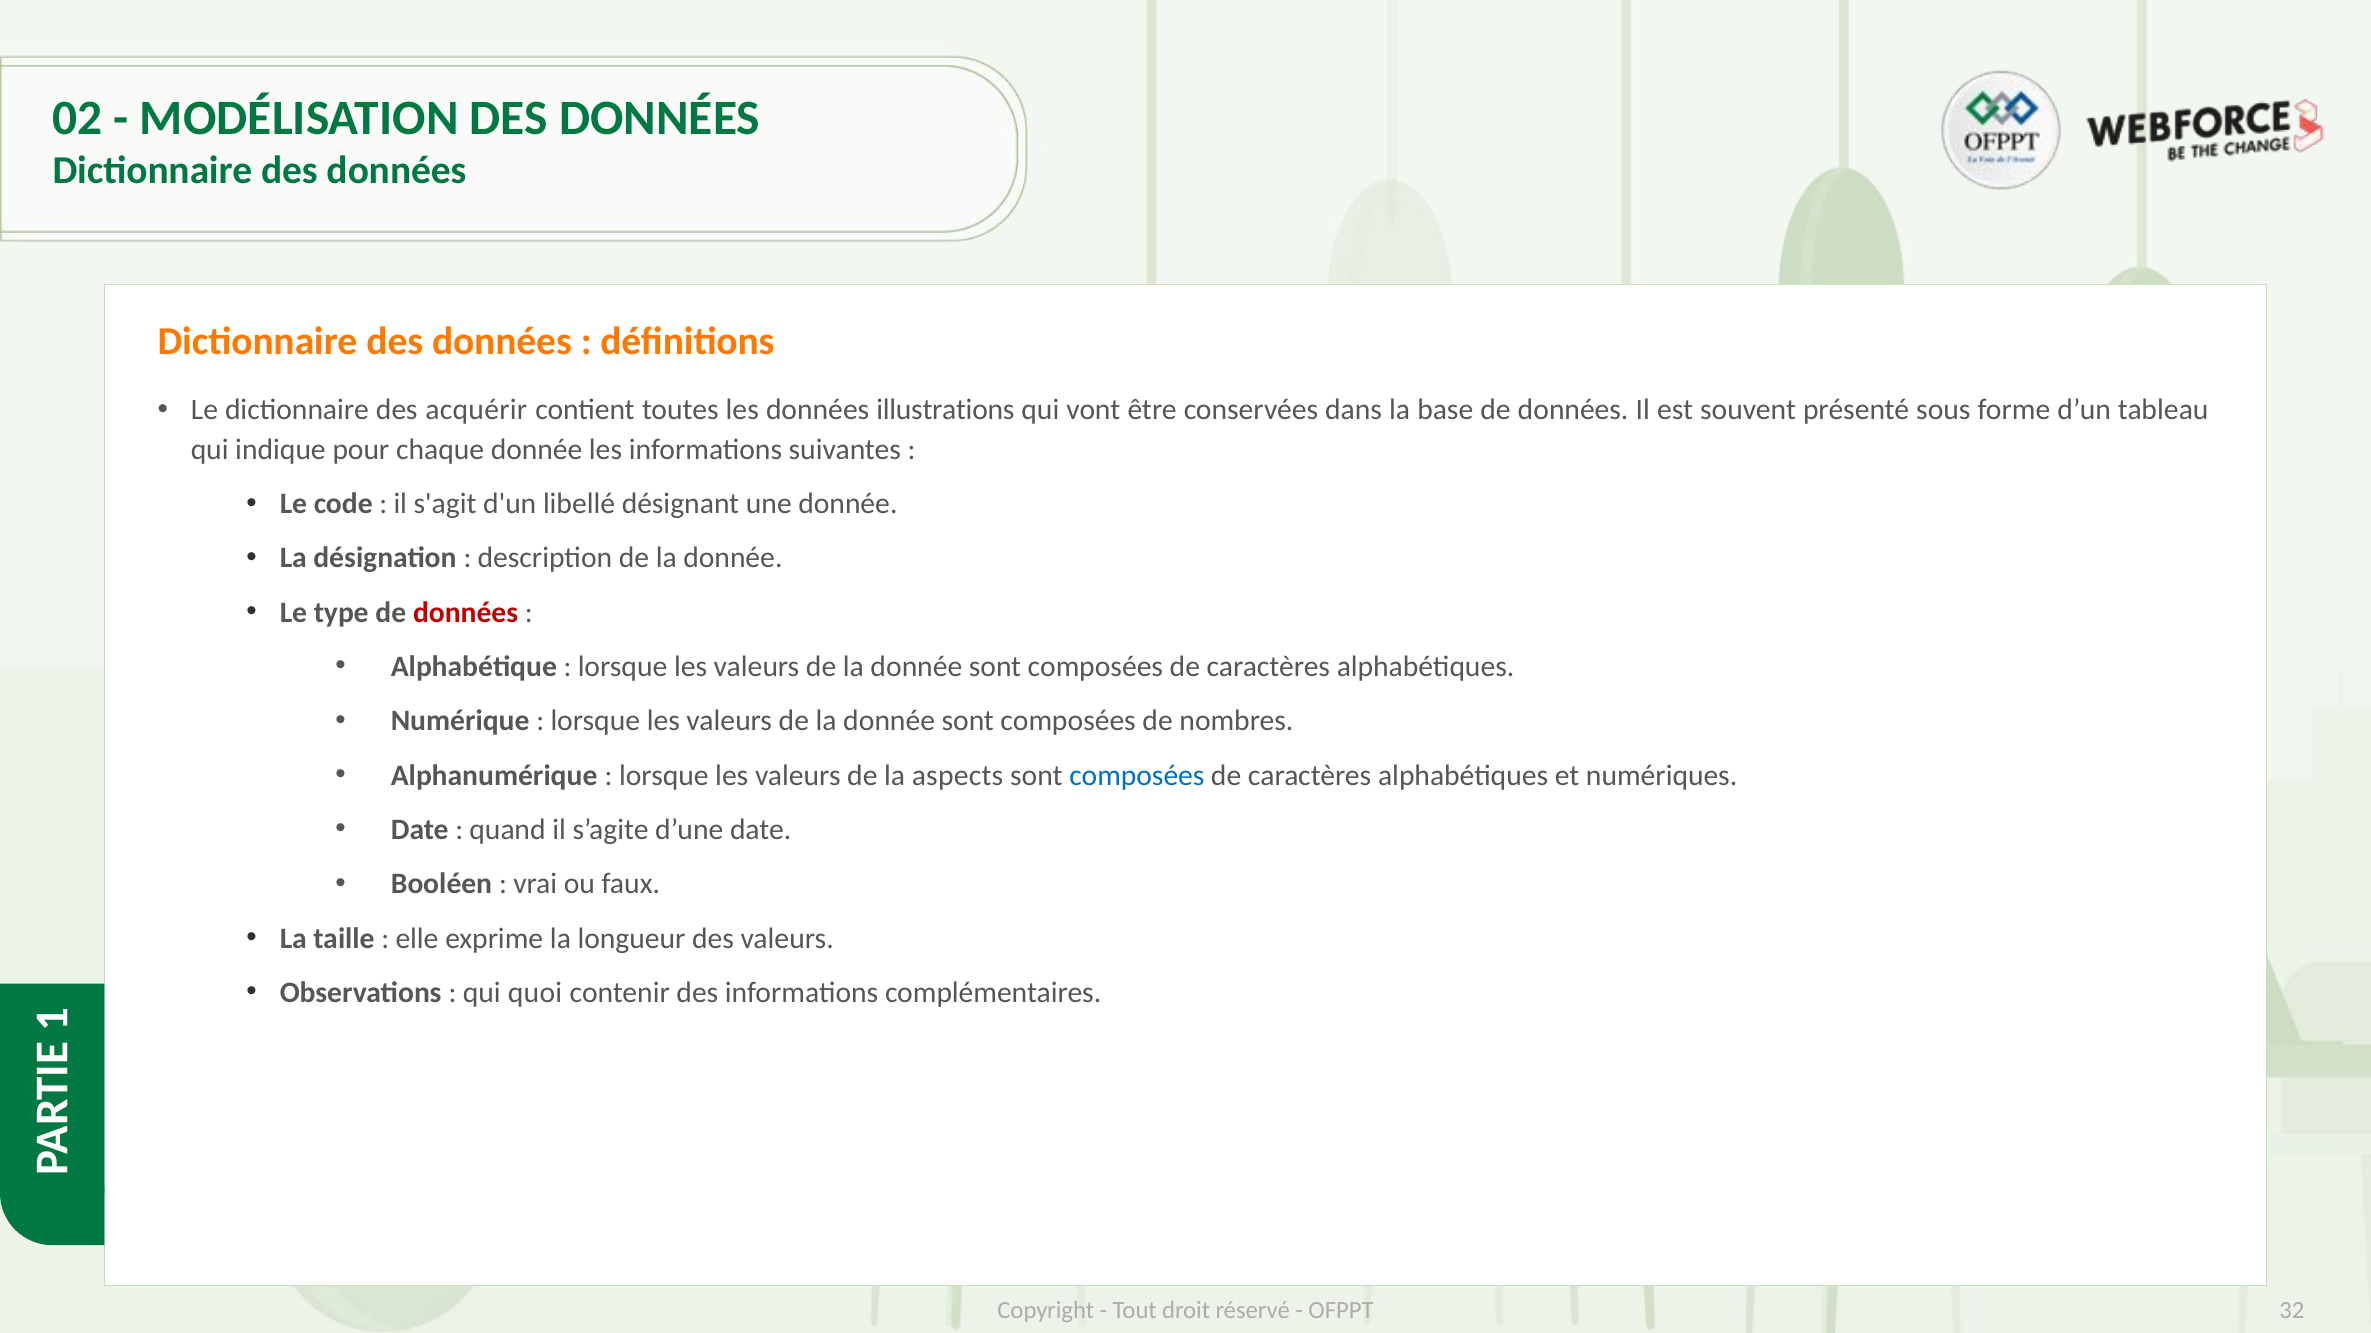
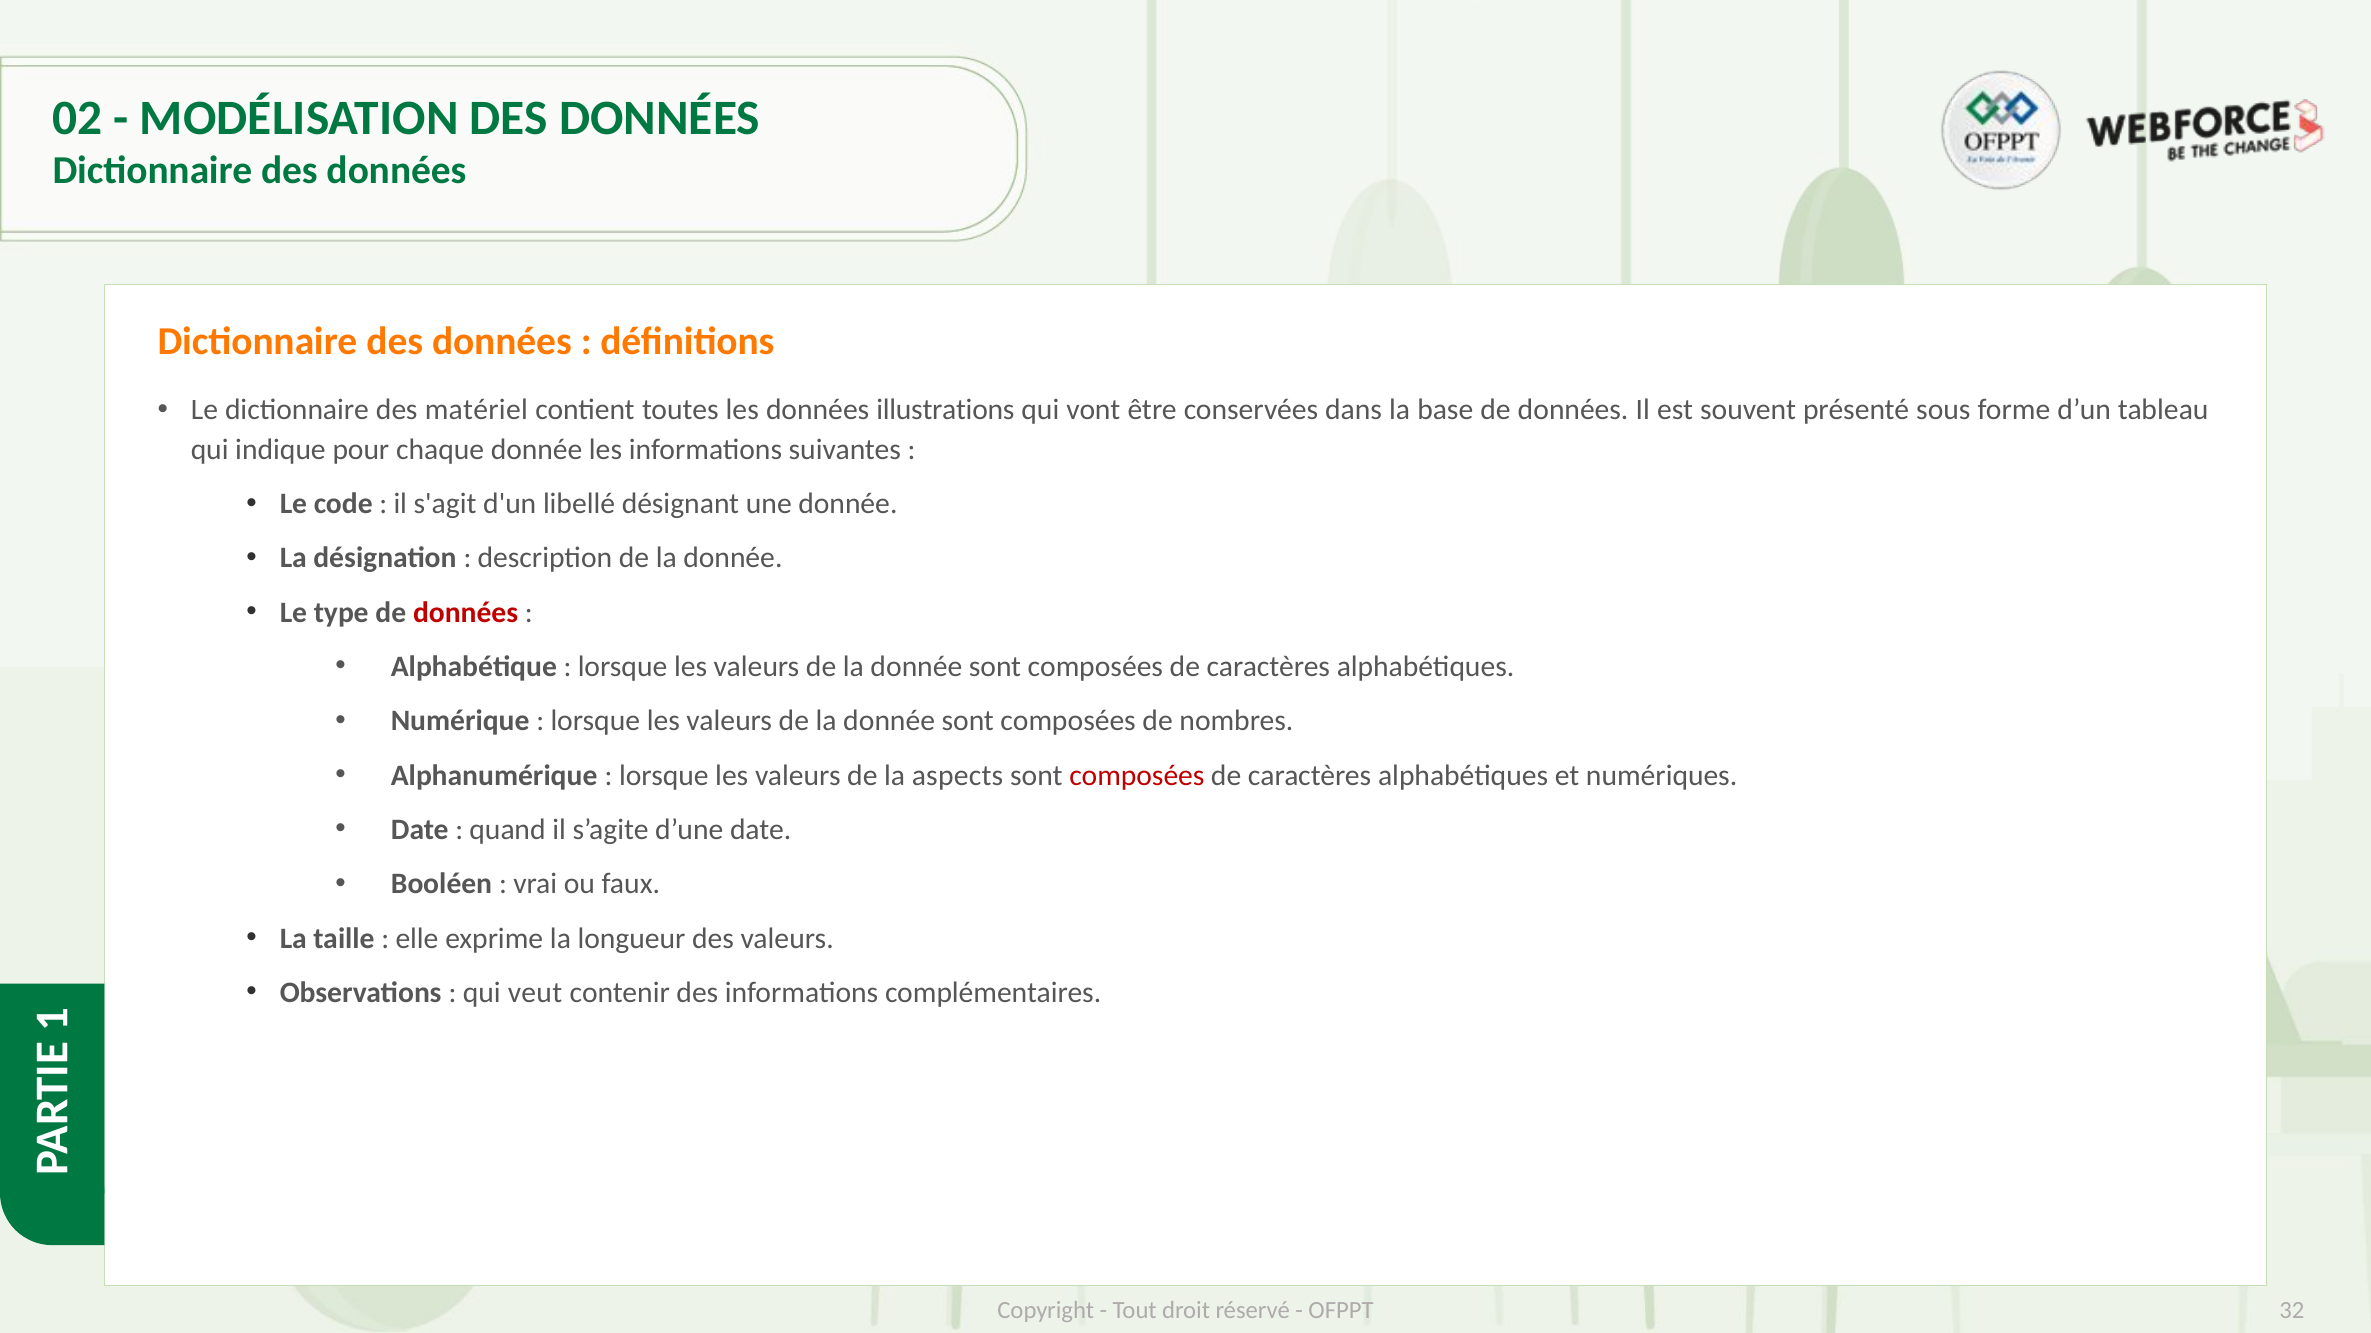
acquérir: acquérir -> matériel (476, 410)
composées colour: blue -> red (1137, 776)
quoi: quoi -> veut (535, 993)
